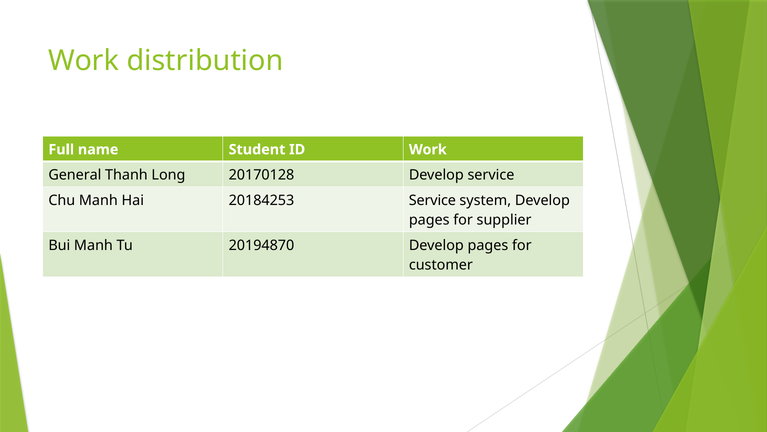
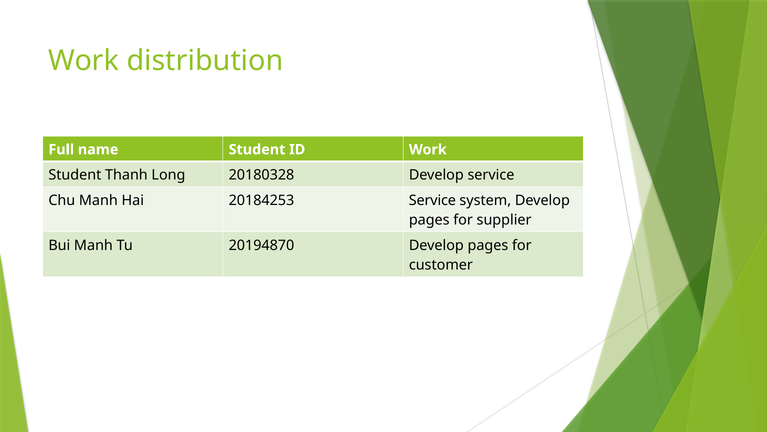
General: General -> Student (75, 175)
20170128: 20170128 -> 20180328 (261, 175)
